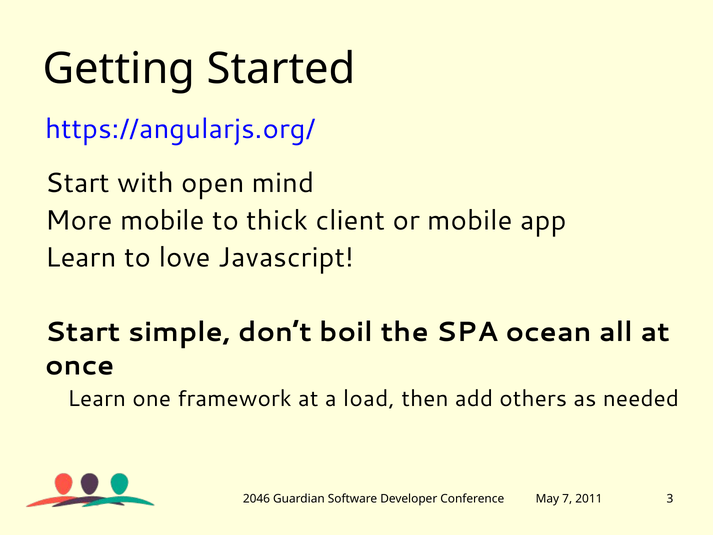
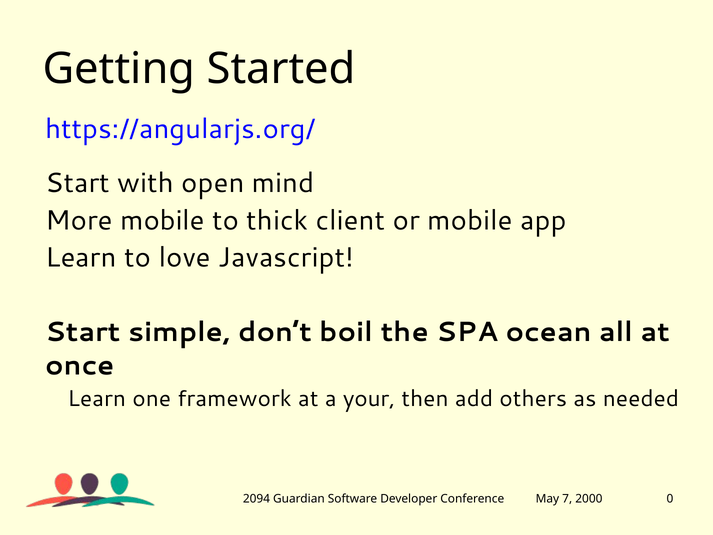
load: load -> your (369, 399)
2046: 2046 -> 2094 (256, 499)
2011: 2011 -> 2000 (589, 499)
3: 3 -> 0 (670, 499)
